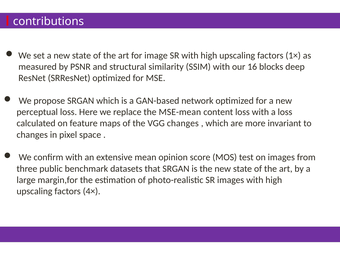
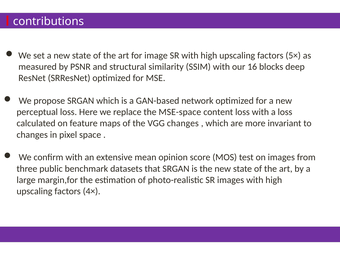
1×: 1× -> 5× (293, 55)
MSE-mean: MSE-mean -> MSE-space (180, 112)
